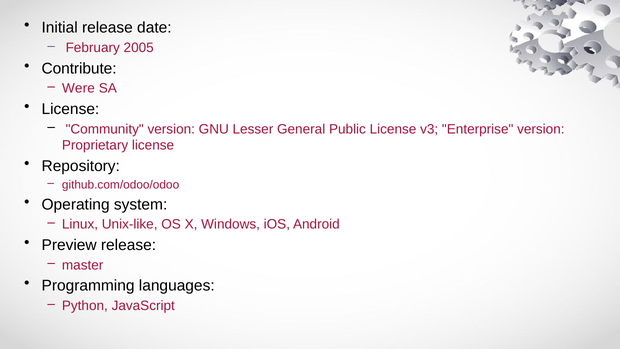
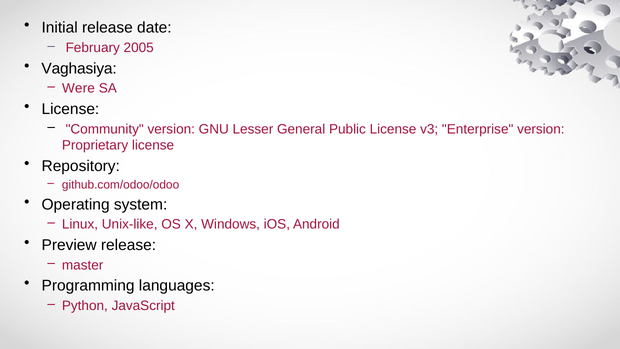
Contribute: Contribute -> Vaghasiya (79, 68)
